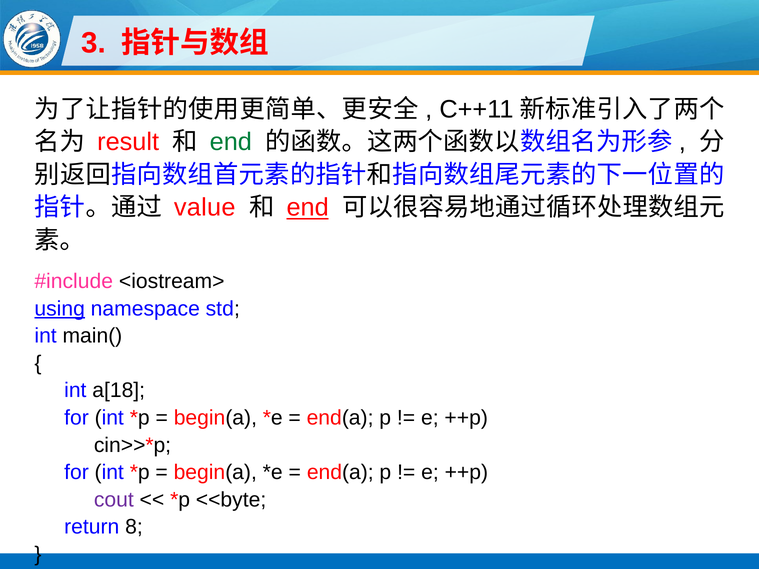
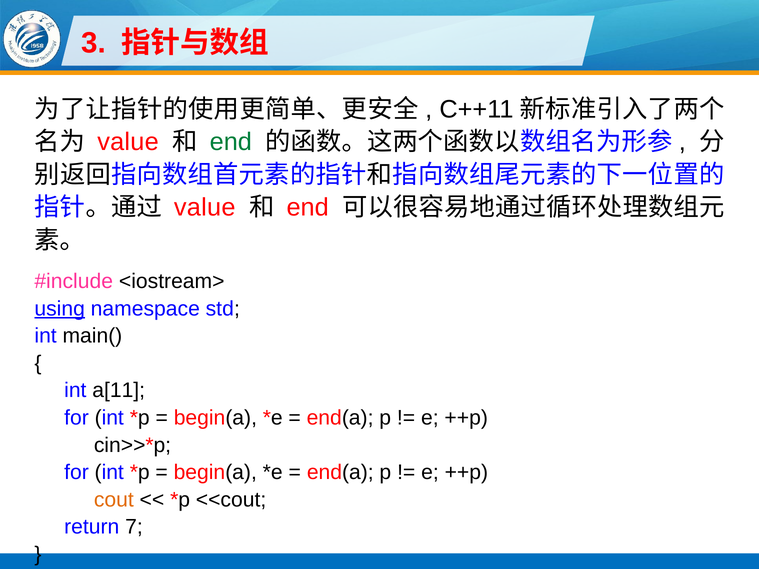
result: result -> value (128, 142)
end underline: present -> none (308, 208)
a[18: a[18 -> a[11 (119, 391)
cout colour: purple -> orange (114, 500)
<<byte: <<byte -> <<cout (231, 500)
8: 8 -> 7 (134, 527)
